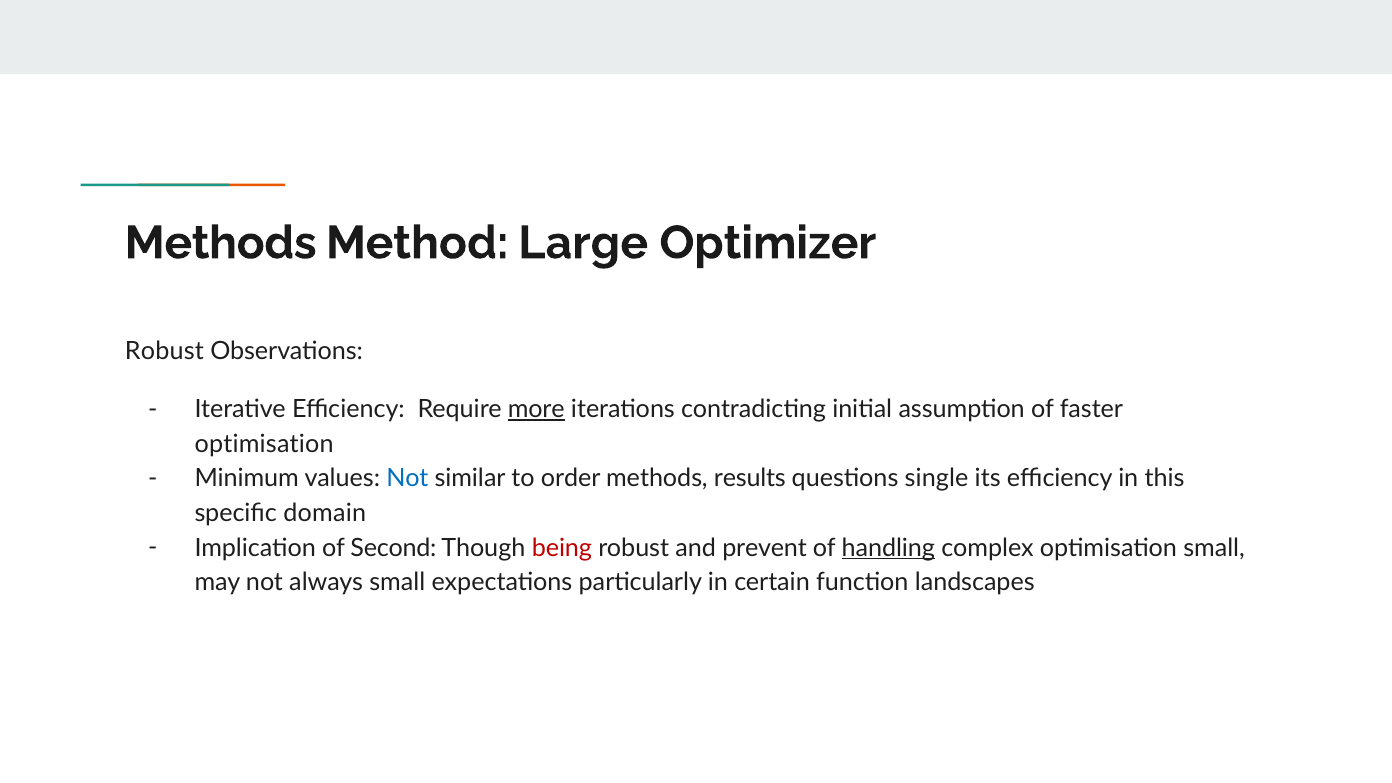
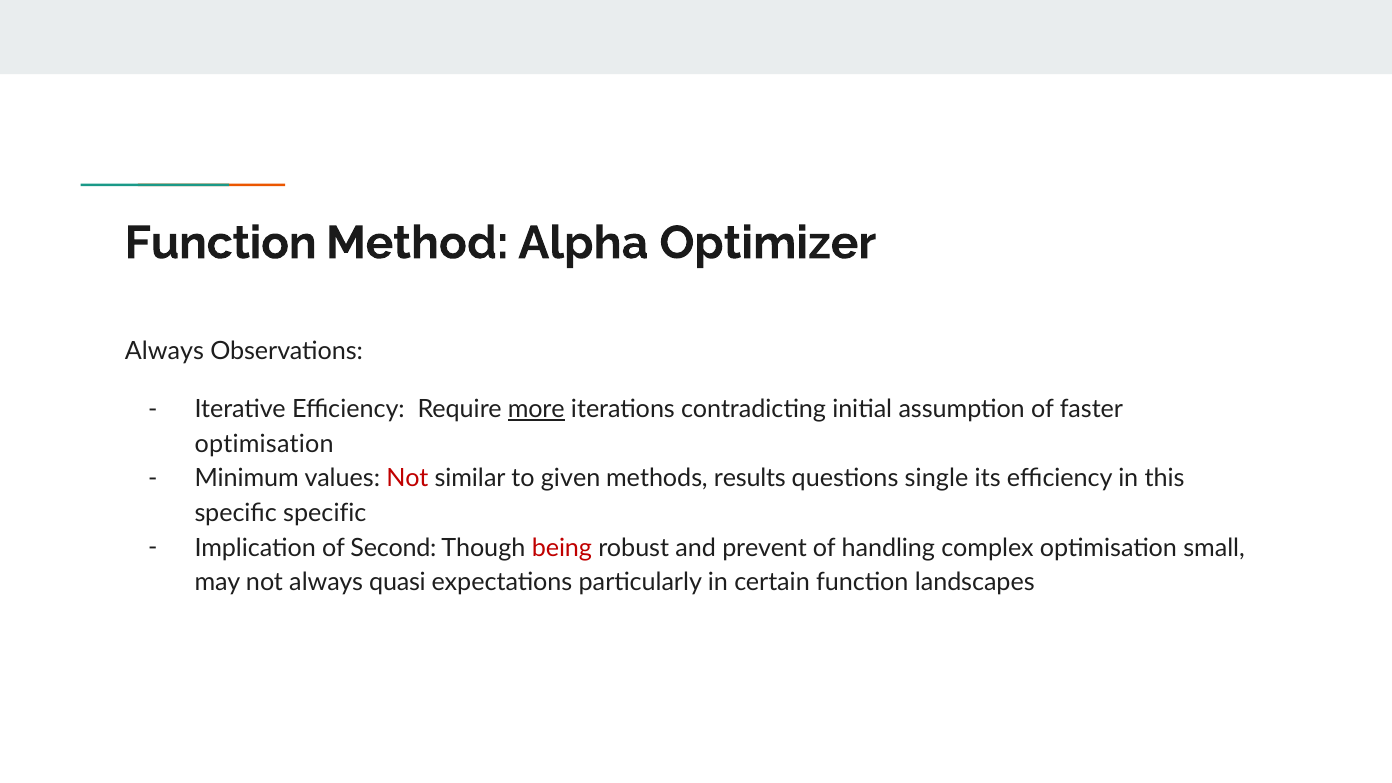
Methods: Methods -> Function (221, 243)
Large: Large -> Alpha (583, 243)
Robust: Robust -> Always (164, 351)
Not colour: blue -> red (407, 479)
order: order -> given (571, 479)
specific domain: domain -> specific (325, 513)
handling underline: present -> none (888, 548)
always small: small -> quasi (397, 582)
